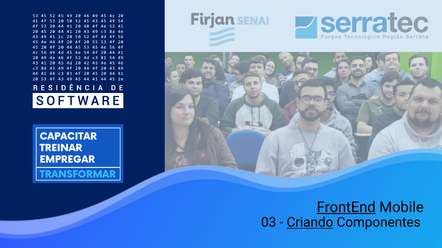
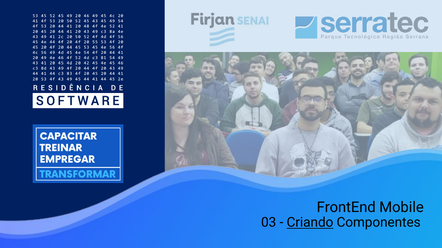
FrontEnd underline: present -> none (346, 208)
